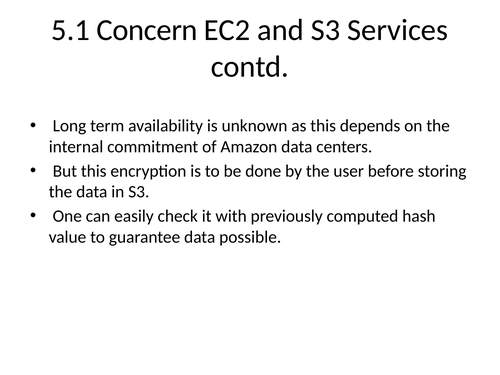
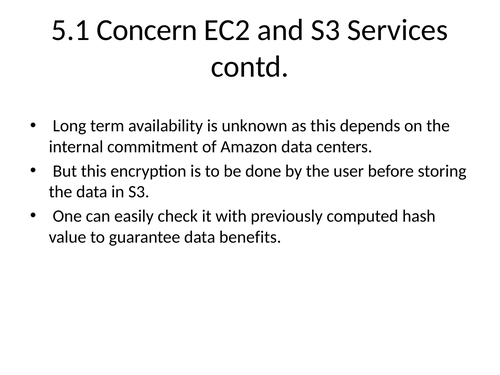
possible: possible -> benefits (250, 237)
